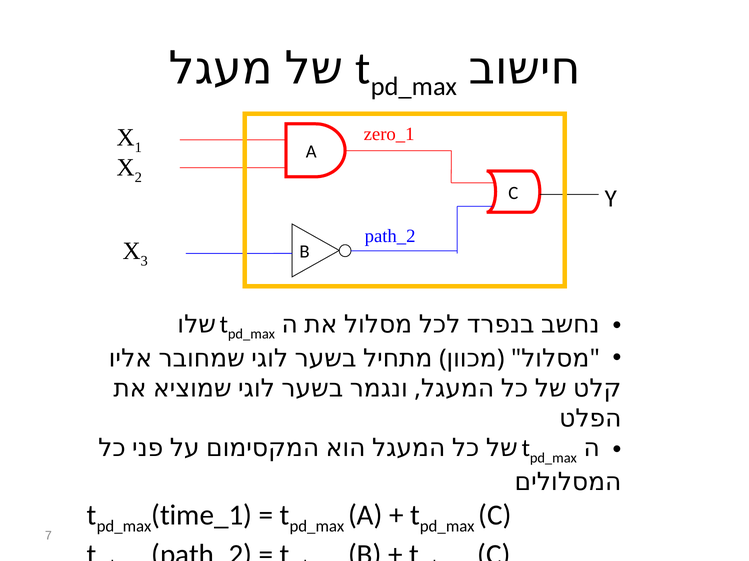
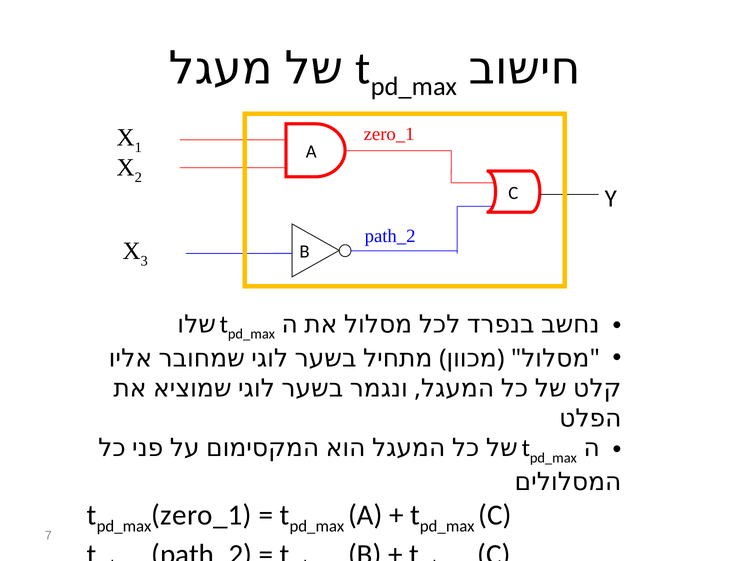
time_1: time_1 -> zero_1 (202, 516)
